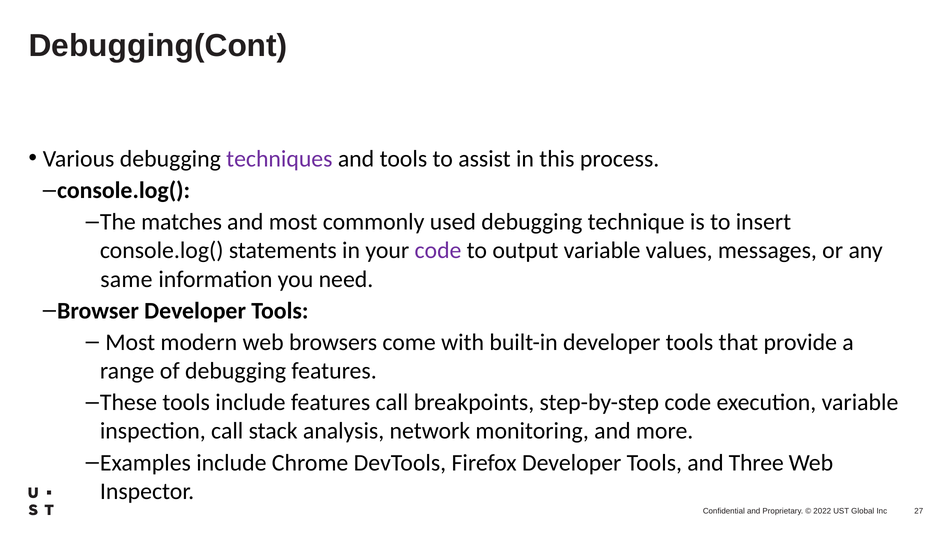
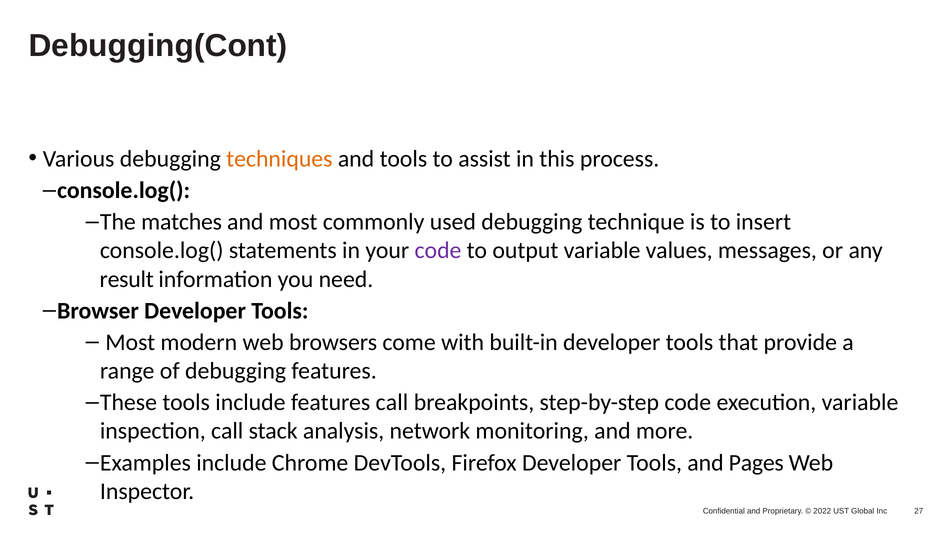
techniques colour: purple -> orange (279, 159)
same: same -> result (127, 279)
Three: Three -> Pages (756, 462)
